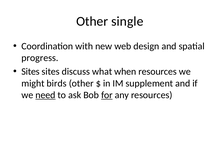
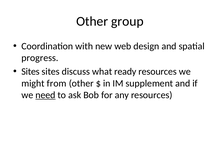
single: single -> group (127, 21)
when: when -> ready (125, 72)
birds: birds -> from (57, 83)
for underline: present -> none (107, 95)
